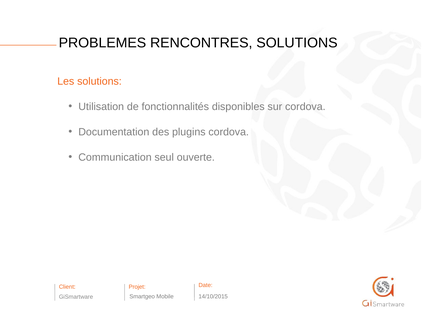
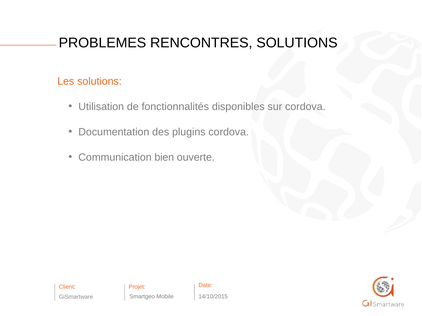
seul: seul -> bien (164, 158)
